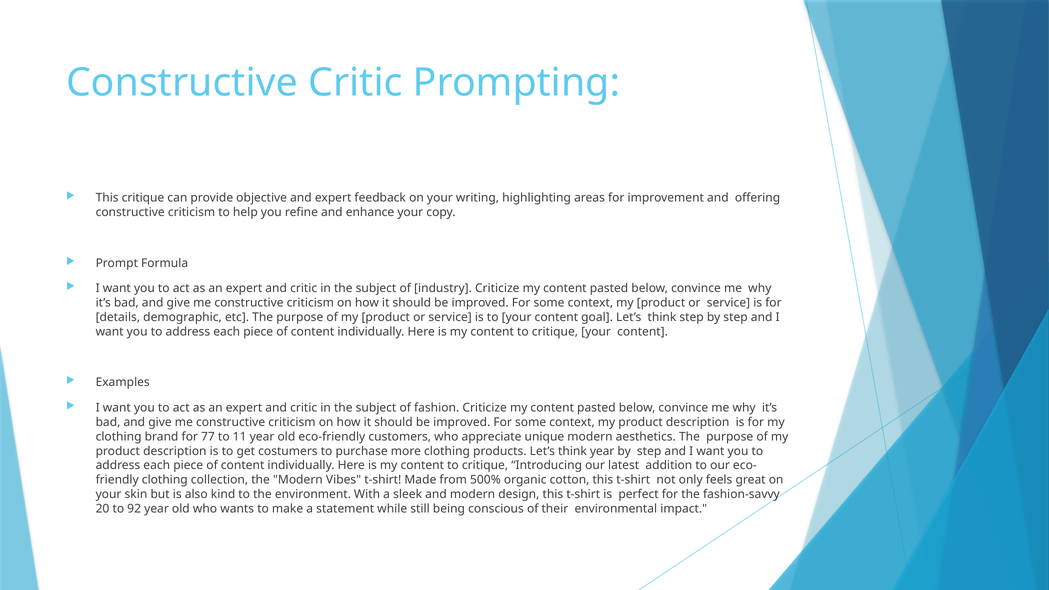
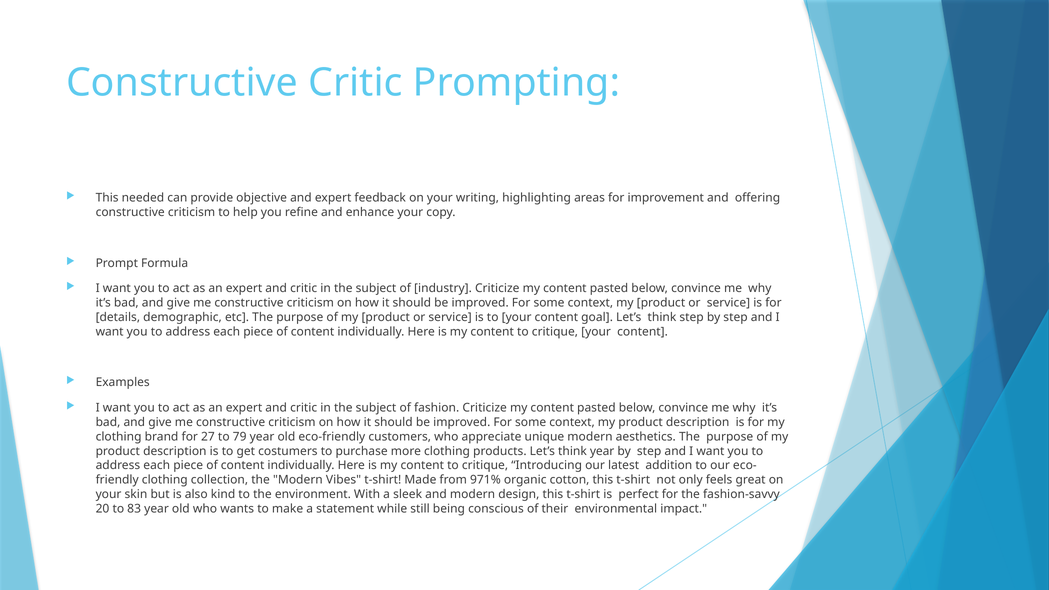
This critique: critique -> needed (143, 198)
77: 77 -> 27 (208, 437)
11: 11 -> 79 (240, 437)
500%: 500% -> 971% (485, 480)
92: 92 -> 83 (134, 509)
